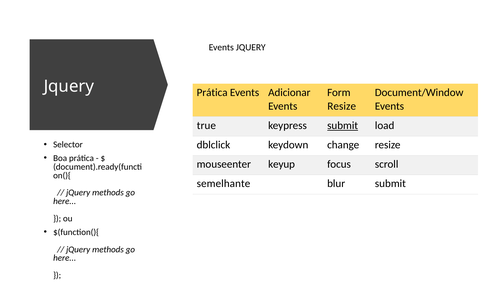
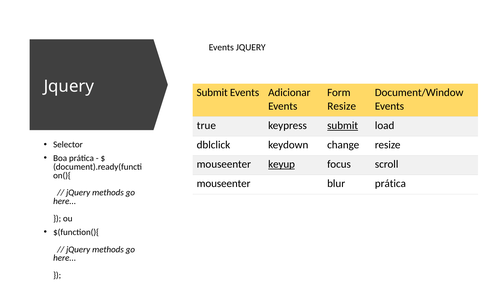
Prática: Prática -> Submit (212, 93)
keyup underline: none -> present (282, 165)
semelhante: semelhante -> mouseenter (224, 184)
blur submit: submit -> prática (390, 184)
